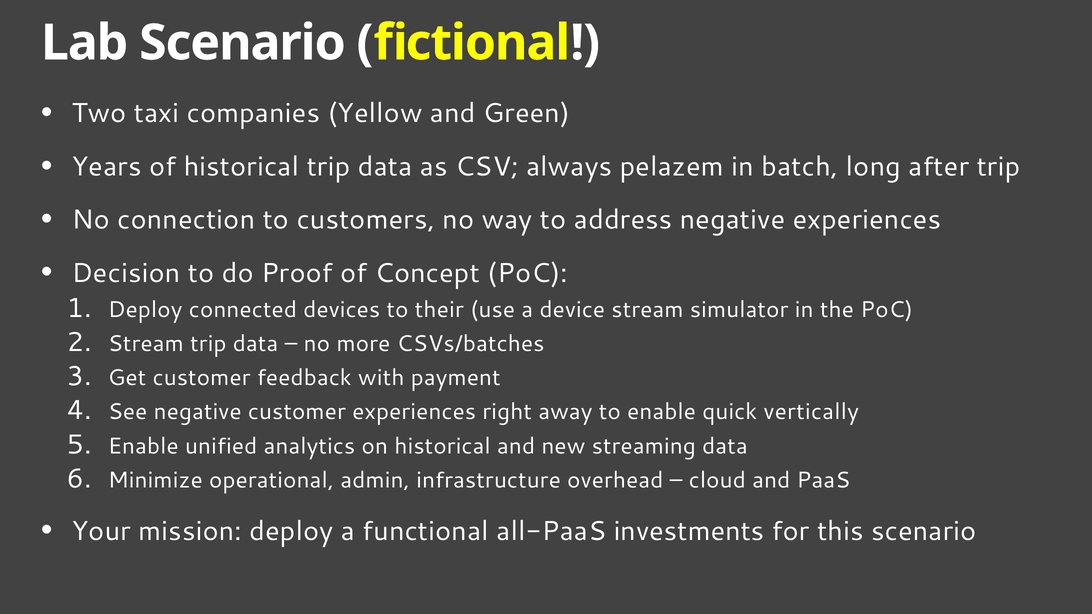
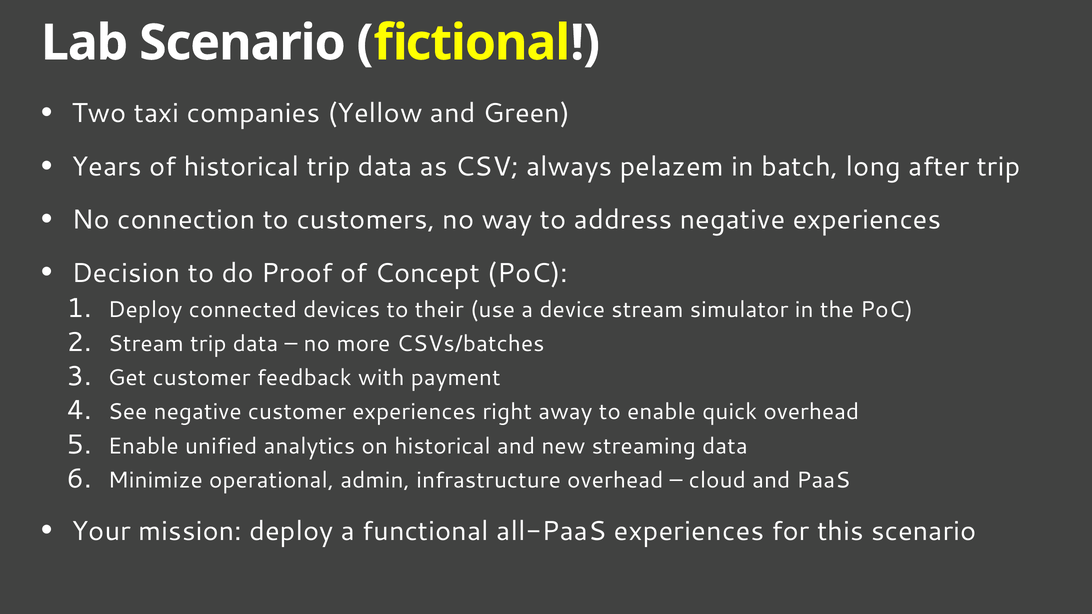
quick vertically: vertically -> overhead (811, 412)
all-PaaS investments: investments -> experiences (689, 531)
